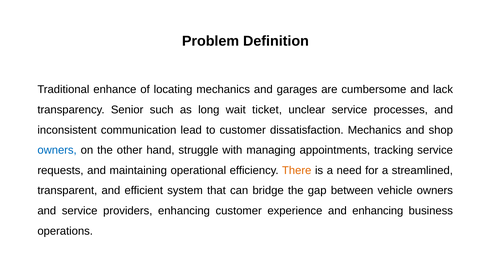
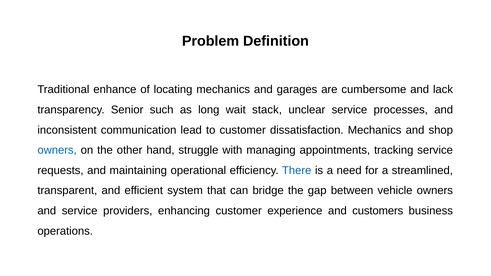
ticket: ticket -> stack (267, 110)
There colour: orange -> blue (297, 171)
and enhancing: enhancing -> customers (378, 211)
